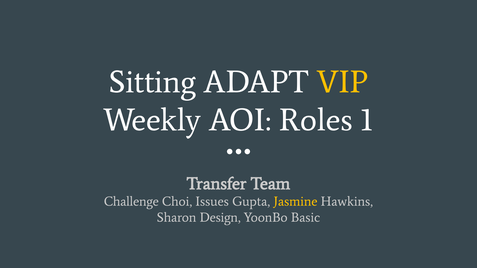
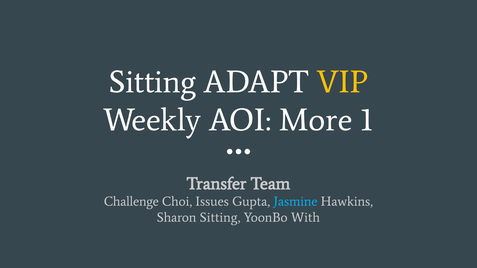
Roles: Roles -> More (316, 120)
Jasmine colour: yellow -> light blue (295, 202)
Sharon Design: Design -> Sitting (220, 218)
Basic: Basic -> With (305, 218)
